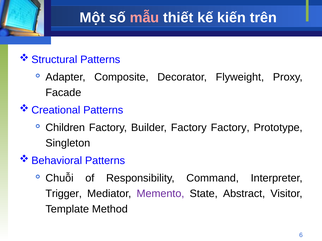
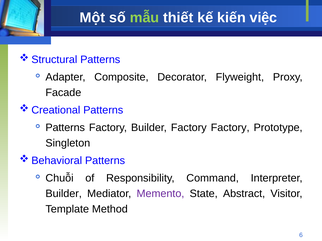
mẫu colour: pink -> light green (145, 18)
trên: trên -> việc (263, 18)
Children: Children -> Patterns (65, 128)
Trigger: Trigger -> Builder (64, 194)
